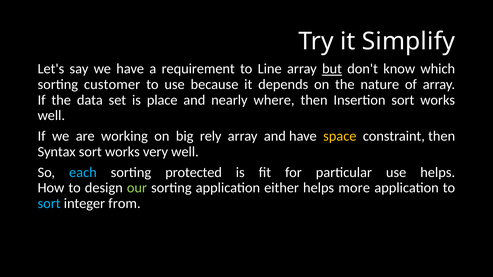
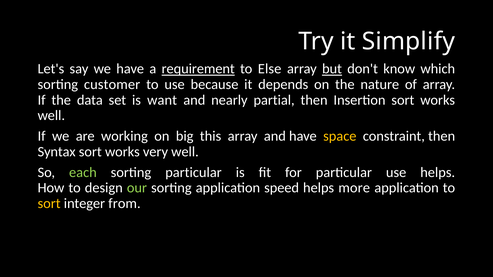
requirement underline: none -> present (198, 69)
Line: Line -> Else (270, 69)
place: place -> want (162, 100)
where: where -> partial (274, 100)
rely: rely -> this (211, 136)
each colour: light blue -> light green (83, 172)
sorting protected: protected -> particular (194, 172)
either: either -> speed (282, 188)
sort colour: light blue -> yellow (49, 204)
